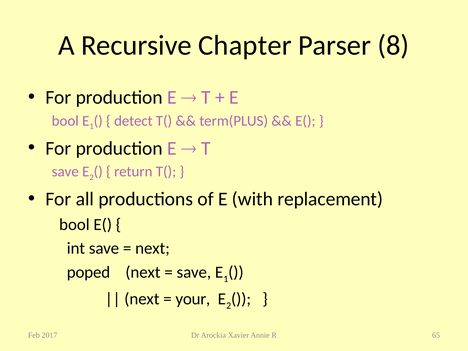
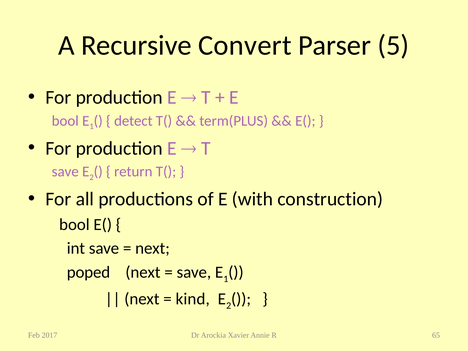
Chapter: Chapter -> Convert (245, 45)
8: 8 -> 5 (393, 45)
replacement: replacement -> construction (330, 199)
your: your -> kind (193, 299)
